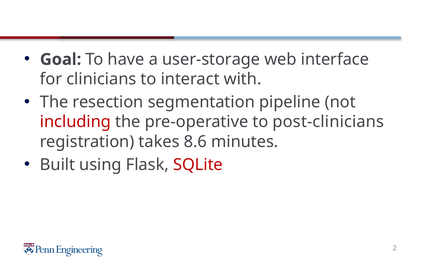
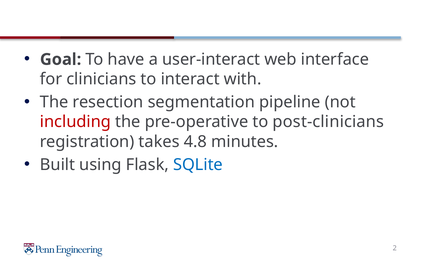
user-storage: user-storage -> user-interact (211, 59)
8.6: 8.6 -> 4.8 (195, 141)
SQLite colour: red -> blue (198, 164)
